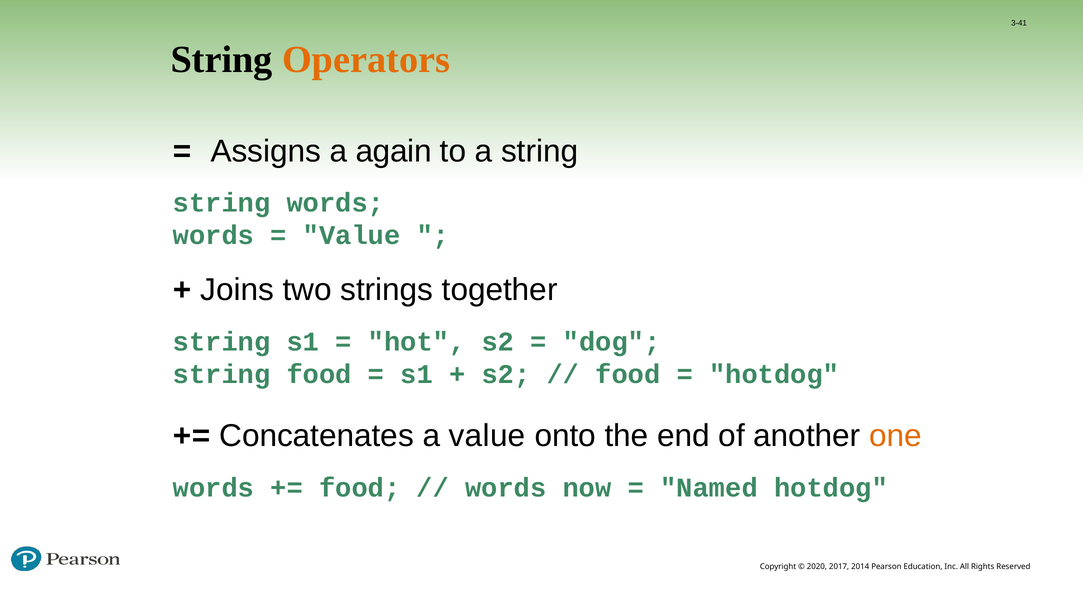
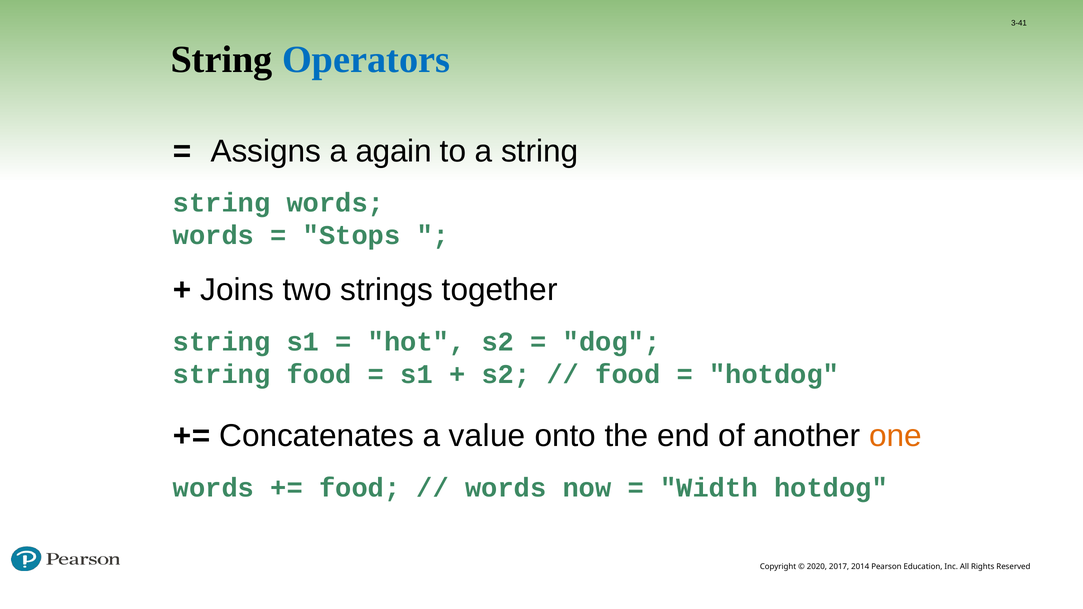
Operators colour: orange -> blue (366, 59)
Value: Value -> Stops (352, 235)
Named: Named -> Width (709, 488)
